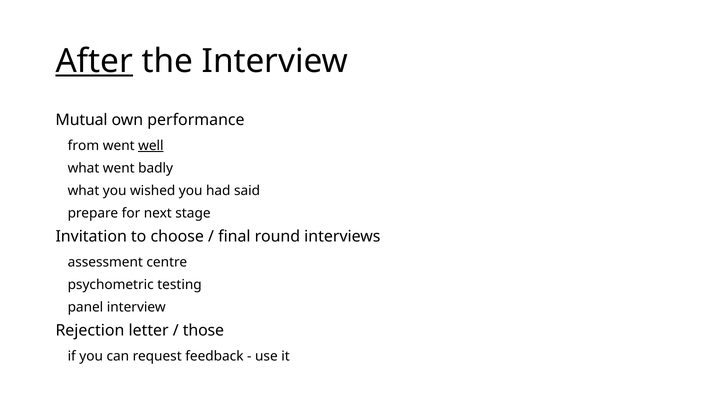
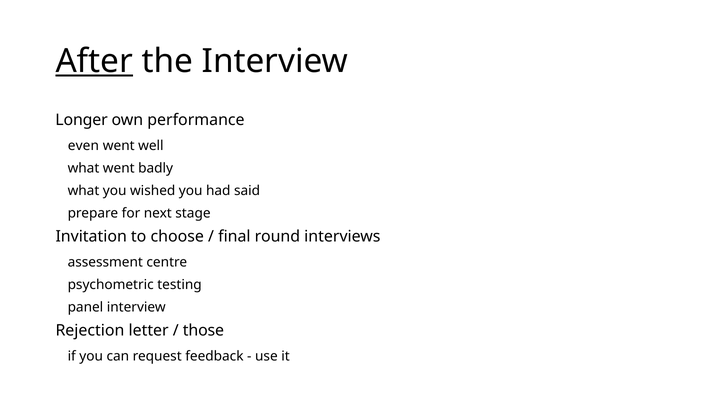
Mutual: Mutual -> Longer (82, 120)
from: from -> even (83, 146)
well underline: present -> none (151, 146)
